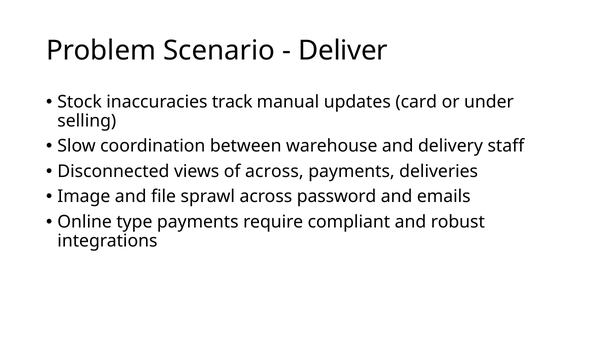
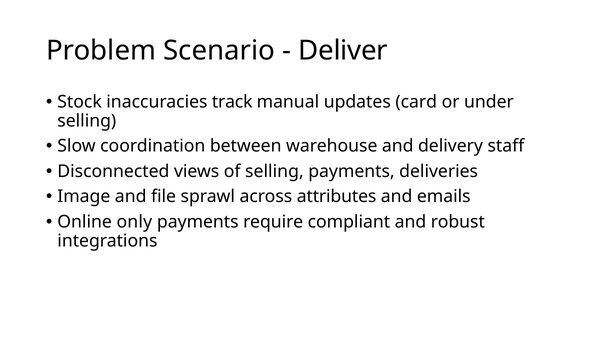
of across: across -> selling (274, 172)
password: password -> attributes (337, 197)
type: type -> only (134, 222)
